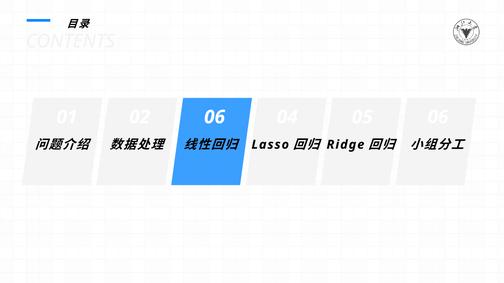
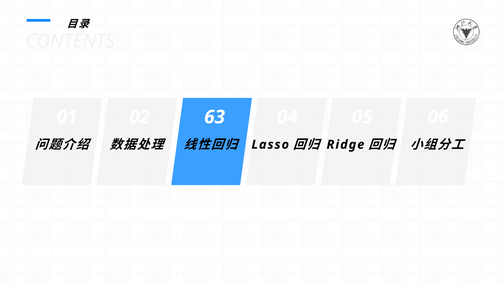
02 06: 06 -> 63 (215, 117)
